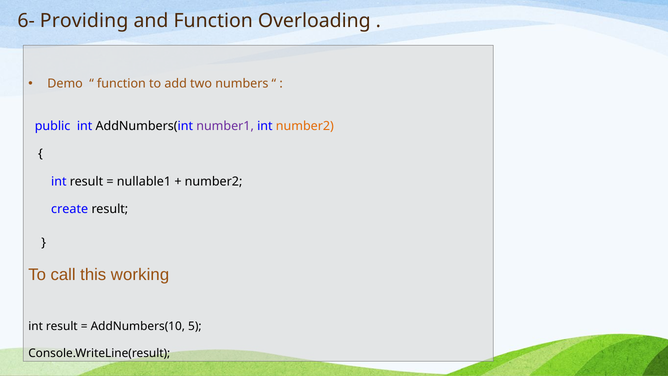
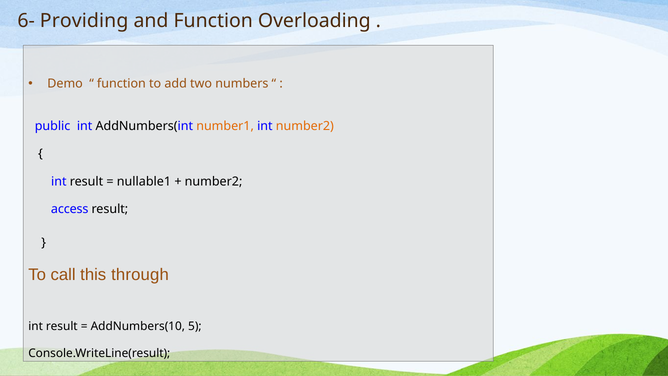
number1 colour: purple -> orange (225, 126)
create: create -> access (70, 209)
working: working -> through (140, 274)
